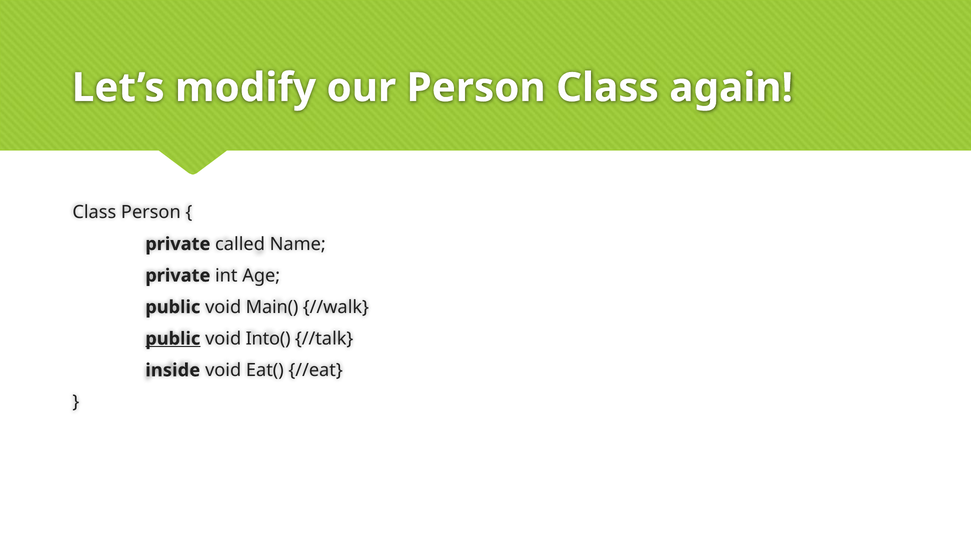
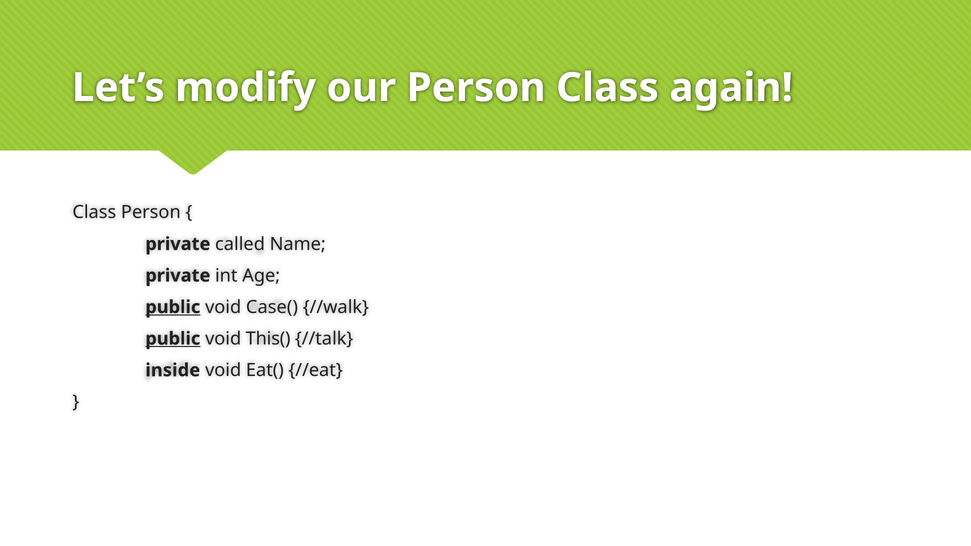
public underline: none -> present (173, 307)
Main(: Main( -> Case( (272, 307)
Into(: Into( -> This( (268, 339)
